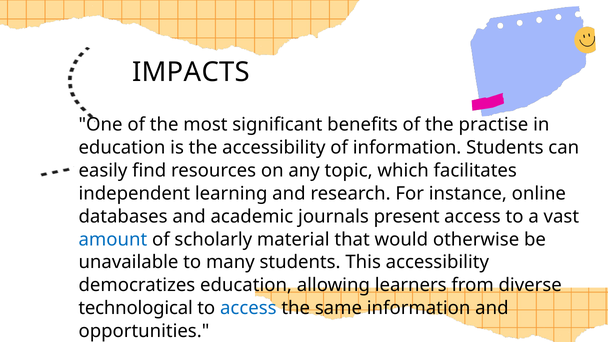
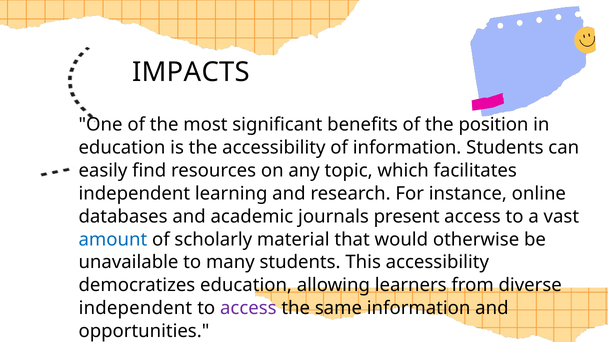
practise: practise -> position (493, 125)
technological: technological -> independent (135, 308)
access colour: blue -> purple (248, 308)
